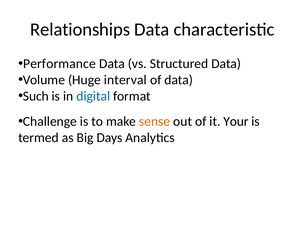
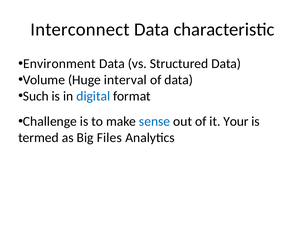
Relationships: Relationships -> Interconnect (80, 30)
Performance: Performance -> Environment (59, 64)
sense colour: orange -> blue (155, 122)
Days: Days -> Files (109, 138)
